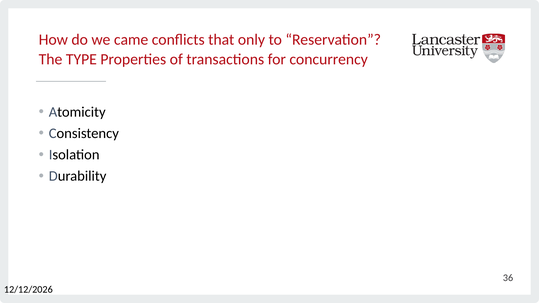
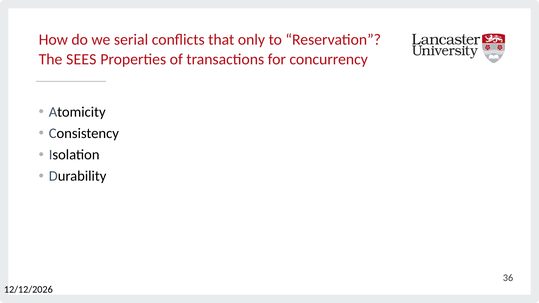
came: came -> serial (131, 40)
TYPE: TYPE -> SEES (81, 59)
